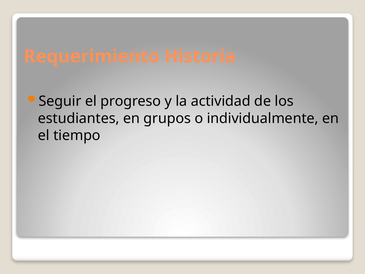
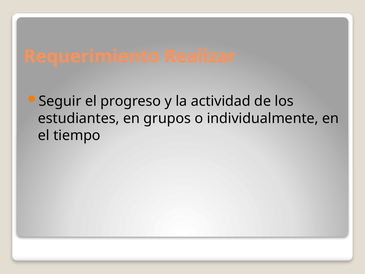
Historia: Historia -> Realizar (200, 56)
